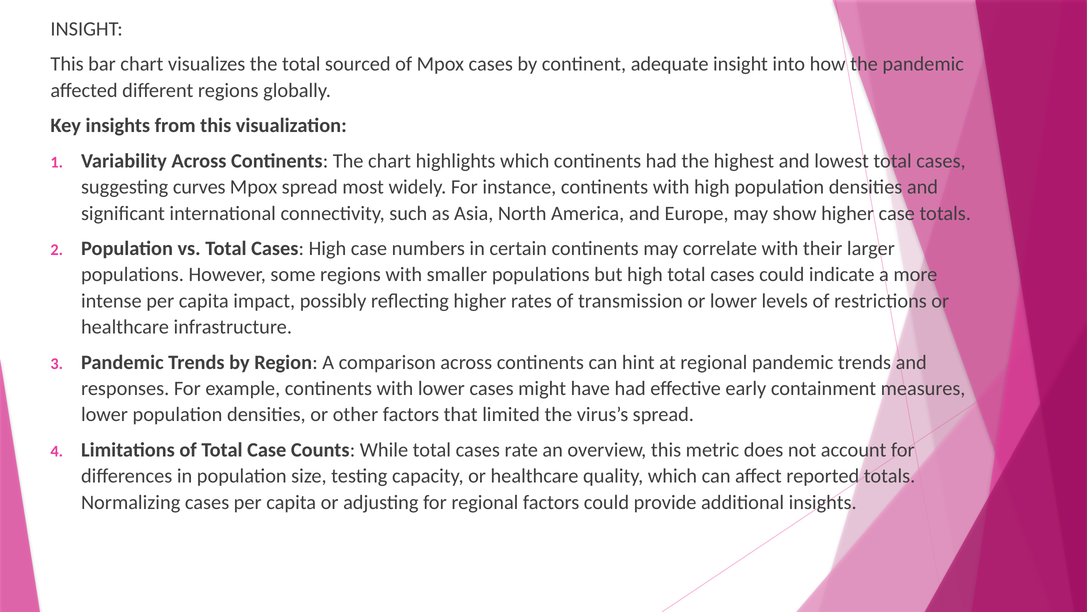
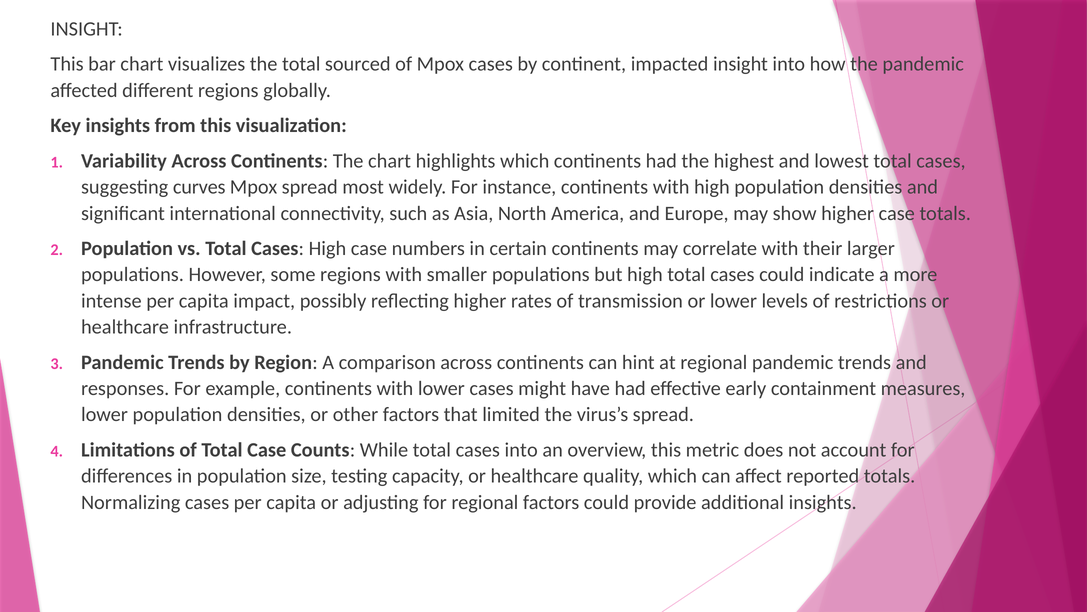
adequate: adequate -> impacted (670, 64)
cases rate: rate -> into (521, 450)
